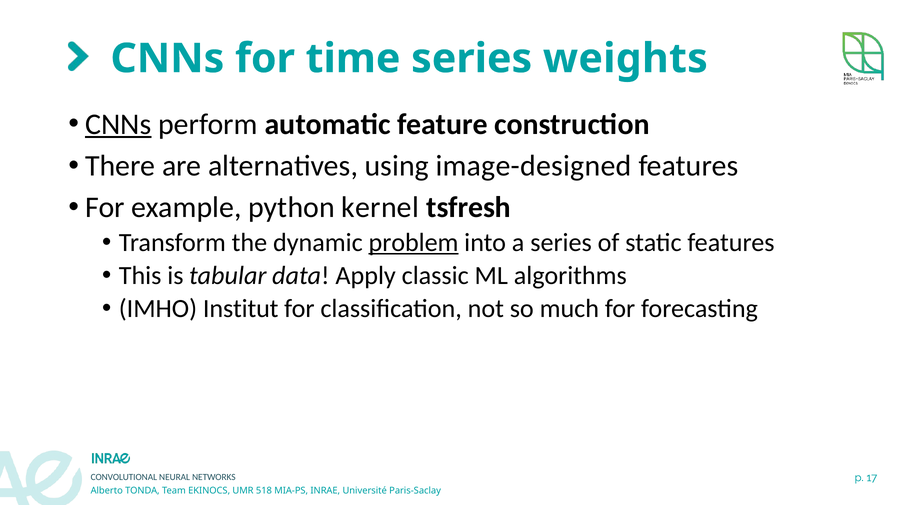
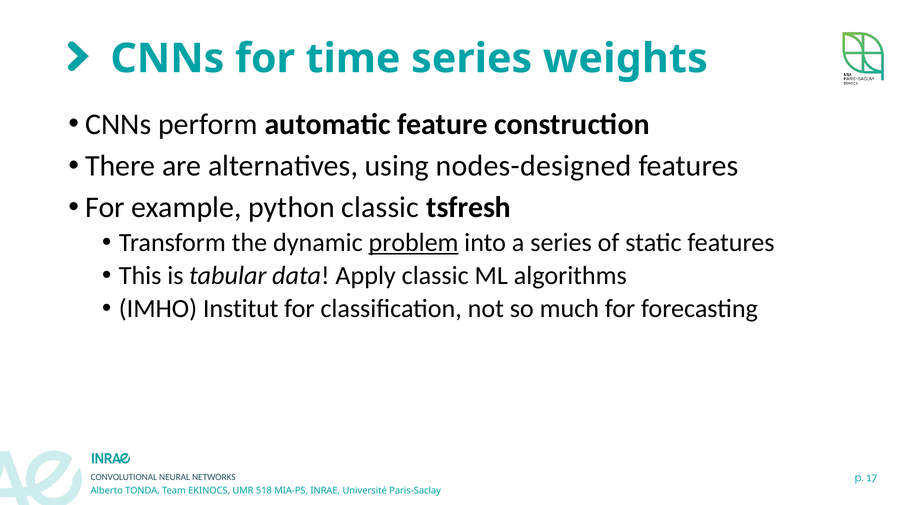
CNNs underline: present -> none (118, 124)
image-designed: image-designed -> nodes-designed (534, 166)
python kernel: kernel -> classic (380, 207)
